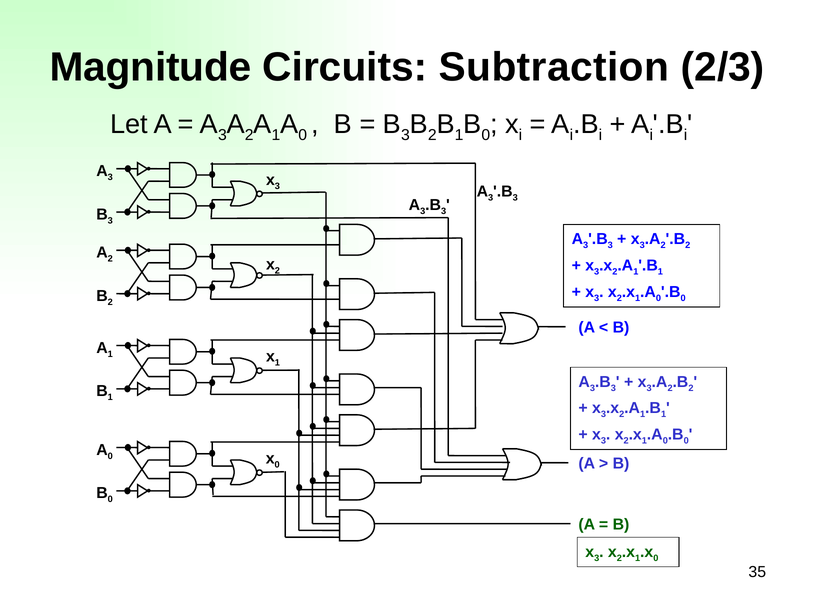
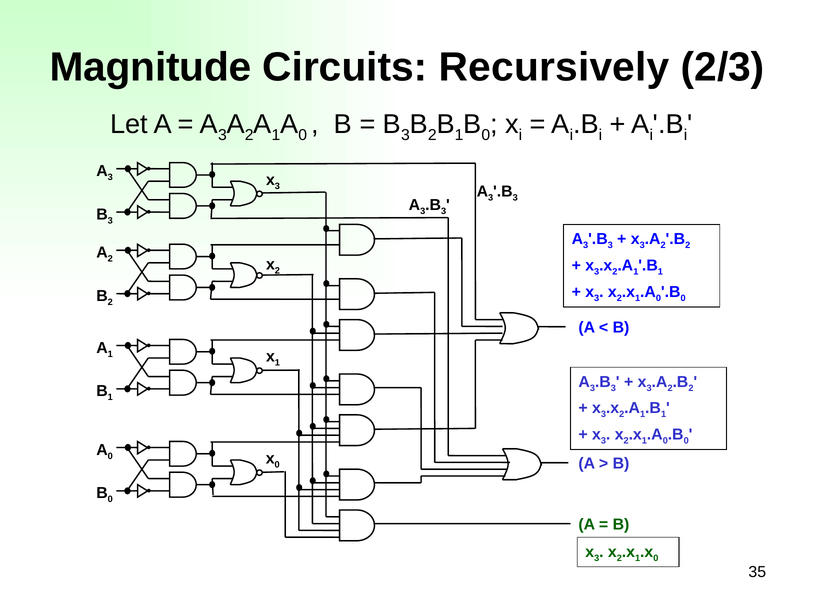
Subtraction: Subtraction -> Recursively (554, 67)
